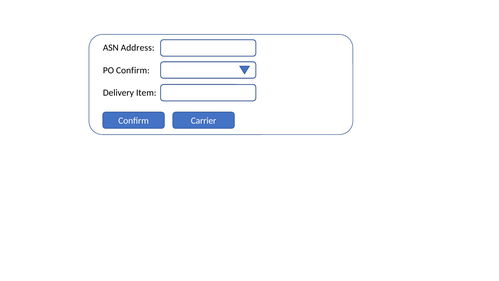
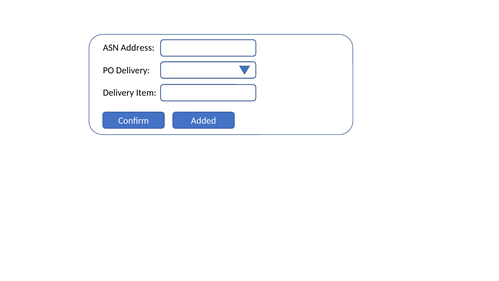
PO Confirm: Confirm -> Delivery (133, 70)
Carrier: Carrier -> Added (204, 121)
